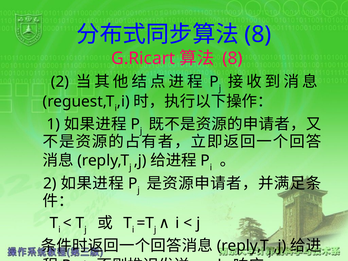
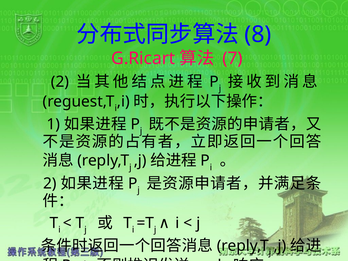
8: 8 -> 7 (233, 58)
